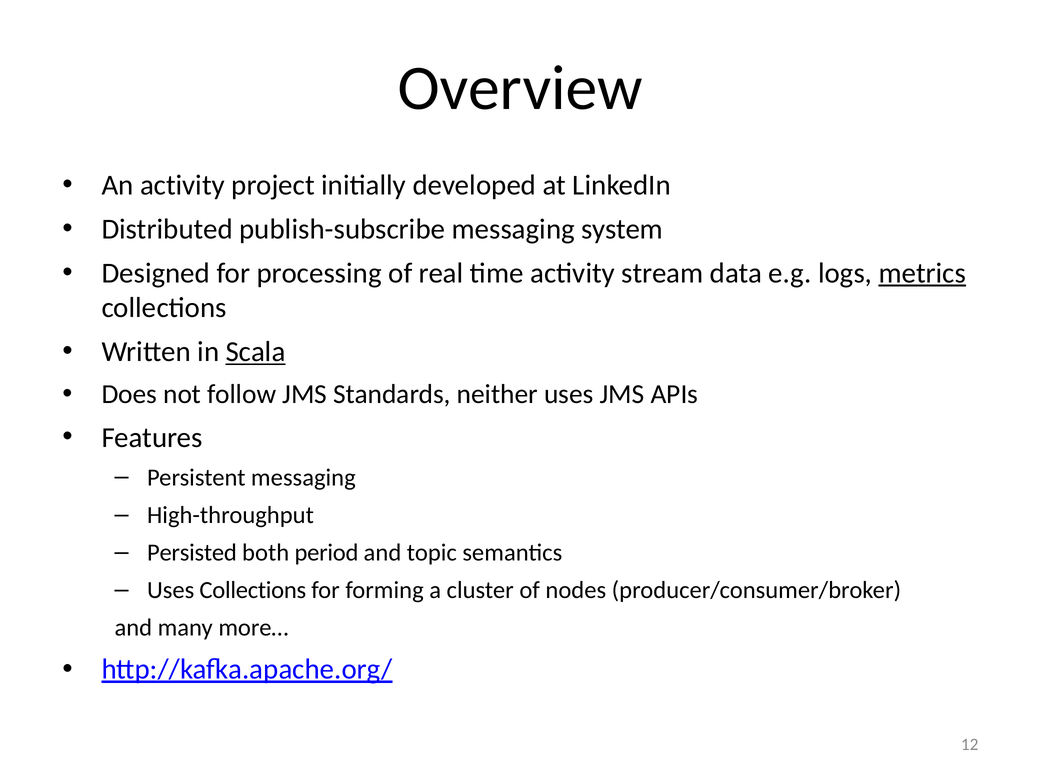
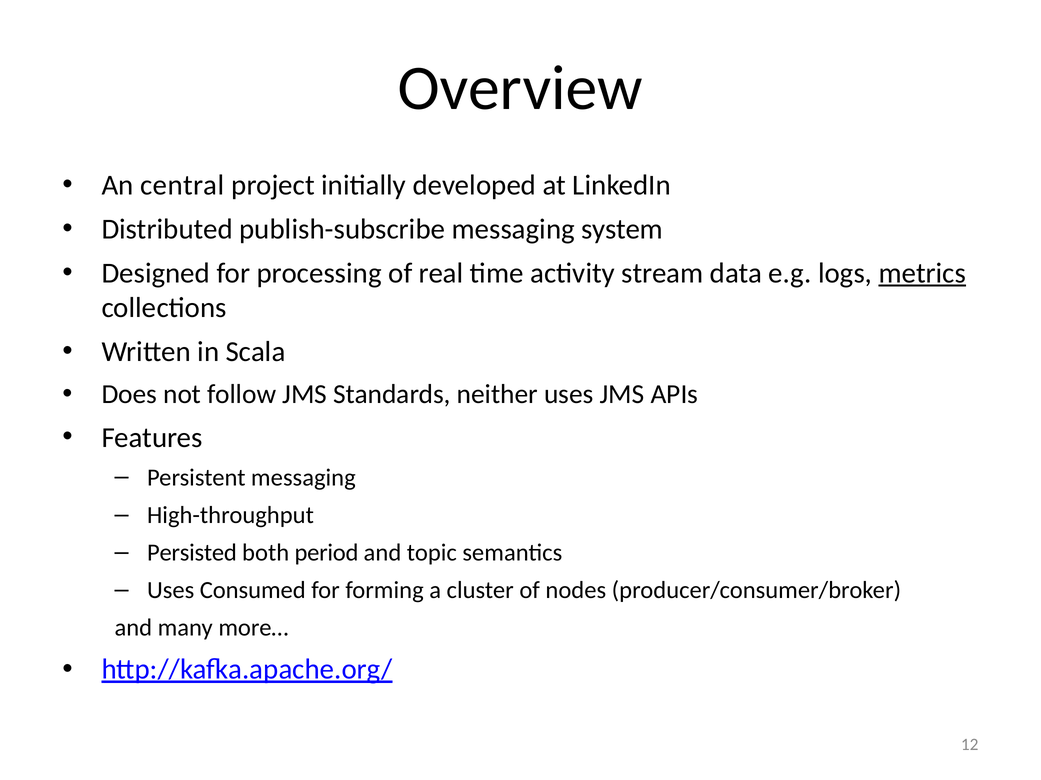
An activity: activity -> central (182, 185)
Scala underline: present -> none (256, 352)
Uses Collections: Collections -> Consumed (253, 591)
